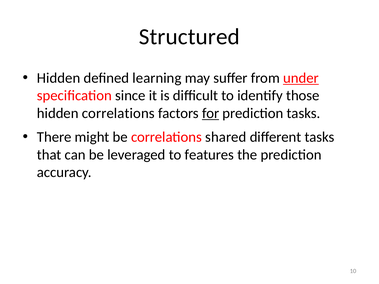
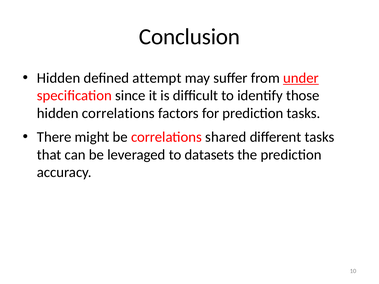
Structured: Structured -> Conclusion (189, 37)
learning: learning -> attempt (157, 78)
for underline: present -> none (211, 113)
features: features -> datasets (209, 155)
